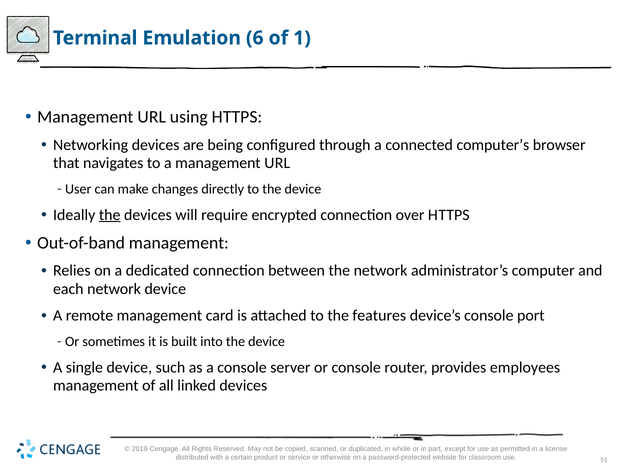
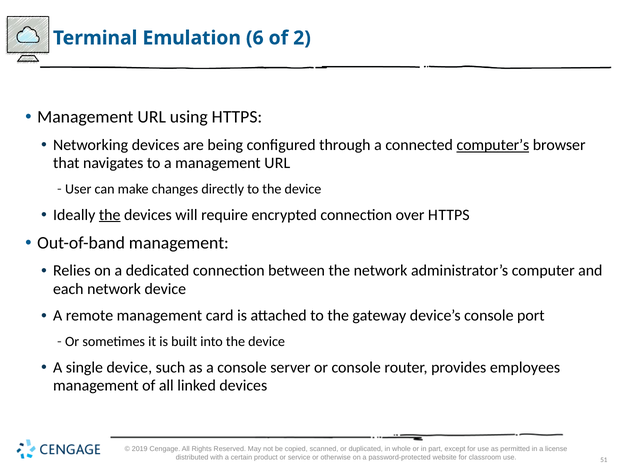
1: 1 -> 2 (302, 38)
computer’s underline: none -> present (493, 145)
features: features -> gateway (379, 316)
